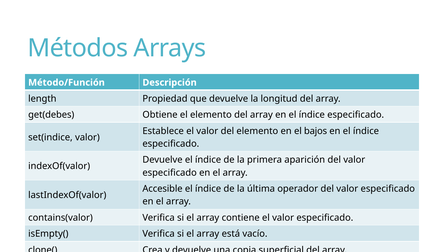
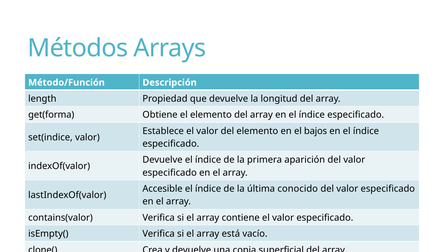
get(debes: get(debes -> get(forma (51, 115)
operador: operador -> conocido (298, 188)
